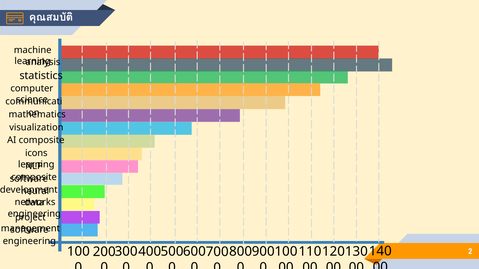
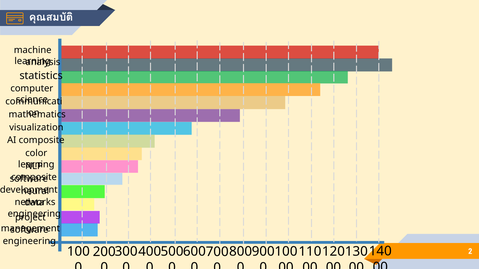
icons: icons -> color (36, 153)
